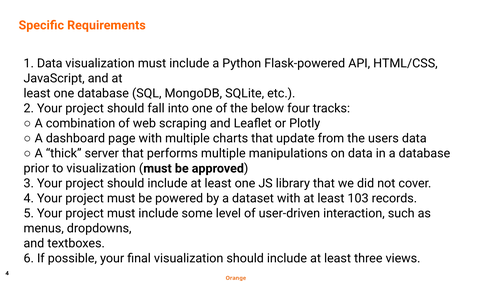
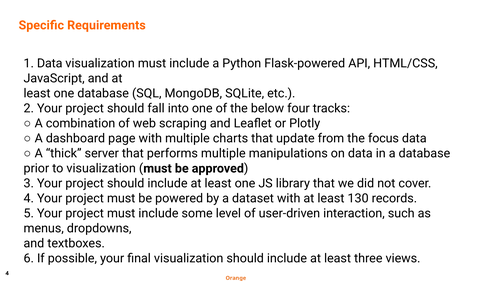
users: users -> focus (383, 139)
103: 103 -> 130 (358, 199)
